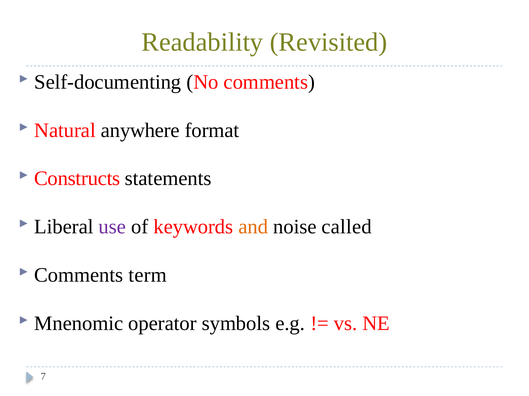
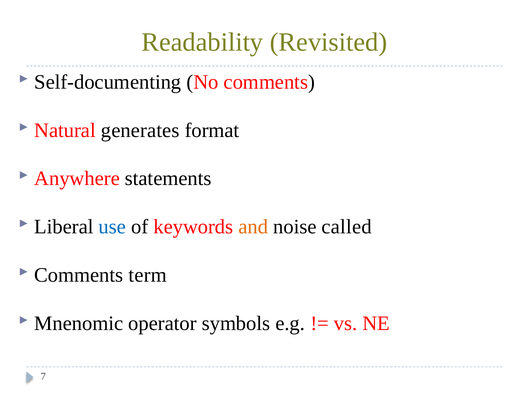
anywhere: anywhere -> generates (140, 131)
Constructs: Constructs -> Anywhere (77, 179)
use colour: purple -> blue (112, 227)
